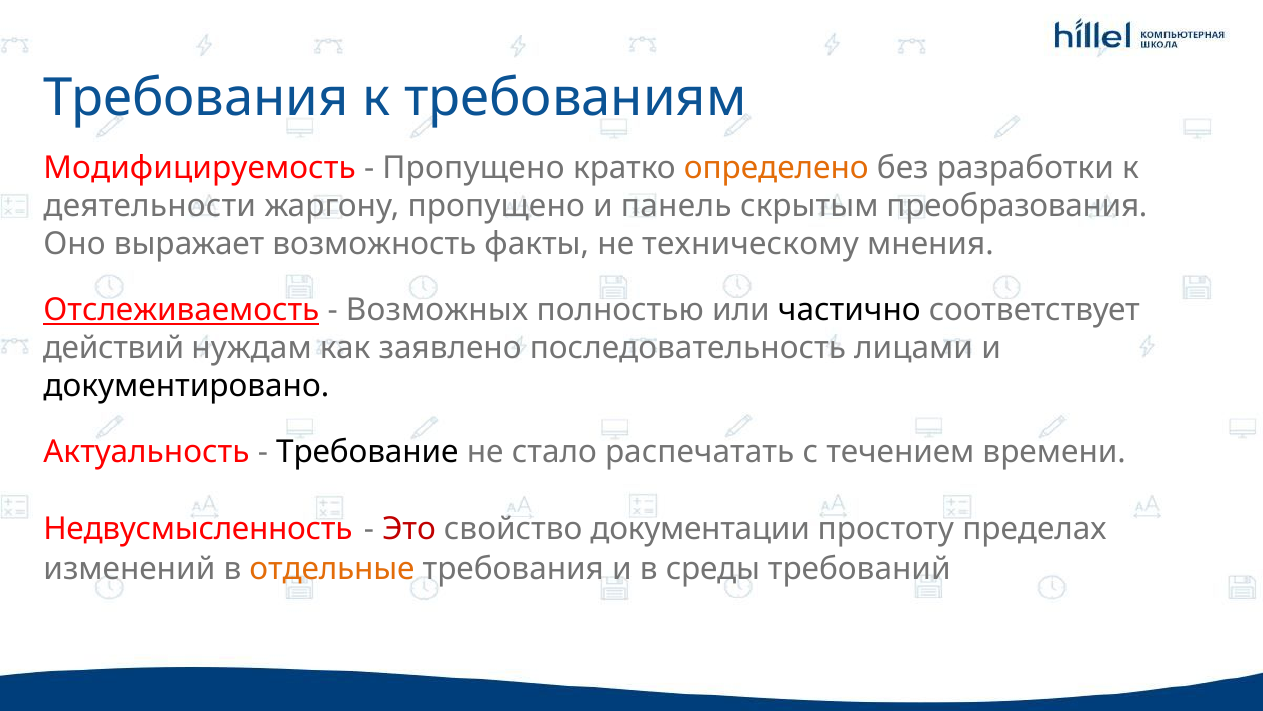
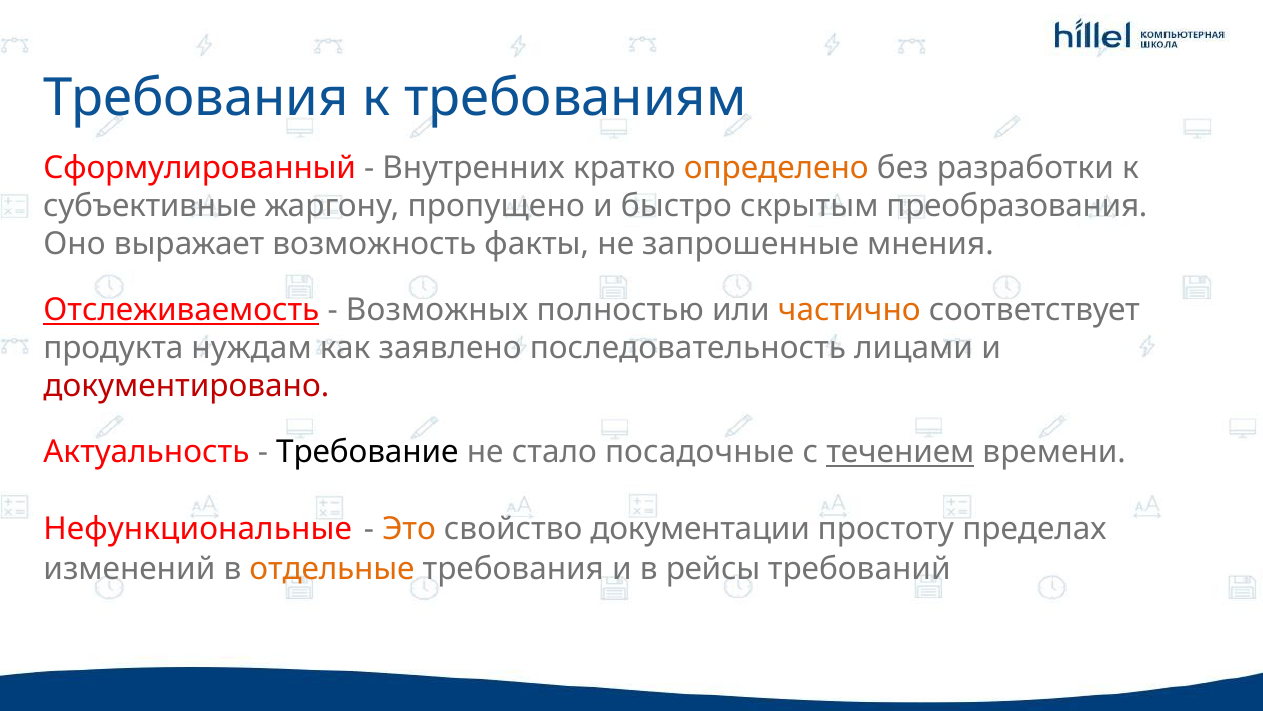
Модифицируемость: Модифицируемость -> Сформулированный (200, 168)
Пропущено: Пропущено -> Внутренних (474, 168)
деятельности: деятельности -> субъективные (150, 206)
панель: панель -> быстро (676, 206)
техническому: техническому -> запрошенные (751, 244)
частично colour: black -> orange (849, 310)
действий: действий -> продукта (113, 348)
документировано colour: black -> red (186, 386)
распечатать: распечатать -> посадочные (700, 452)
течением underline: none -> present (900, 452)
Недвусмысленность: Недвусмысленность -> Нефункциональные (198, 528)
Это colour: red -> orange (409, 528)
среды: среды -> рейсы (713, 568)
